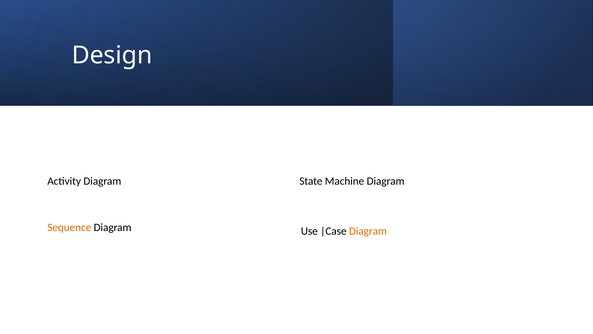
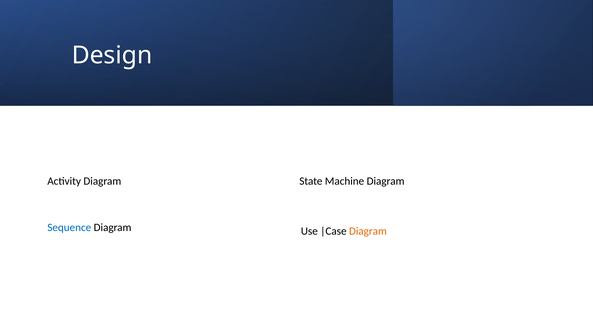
Sequence colour: orange -> blue (69, 227)
